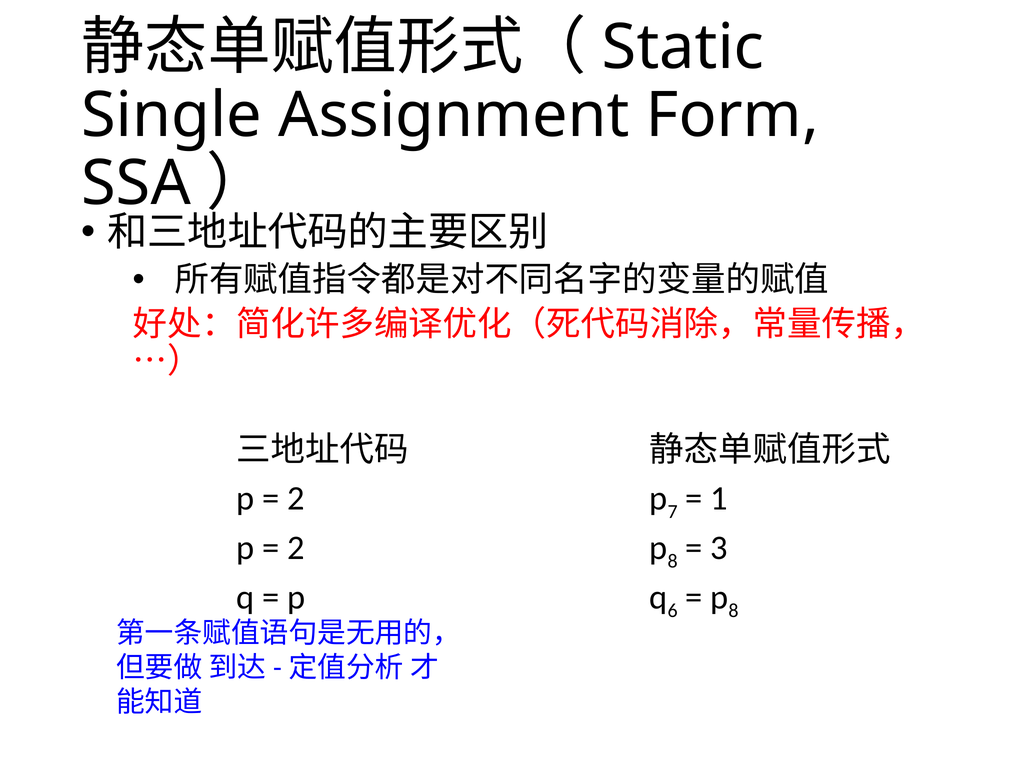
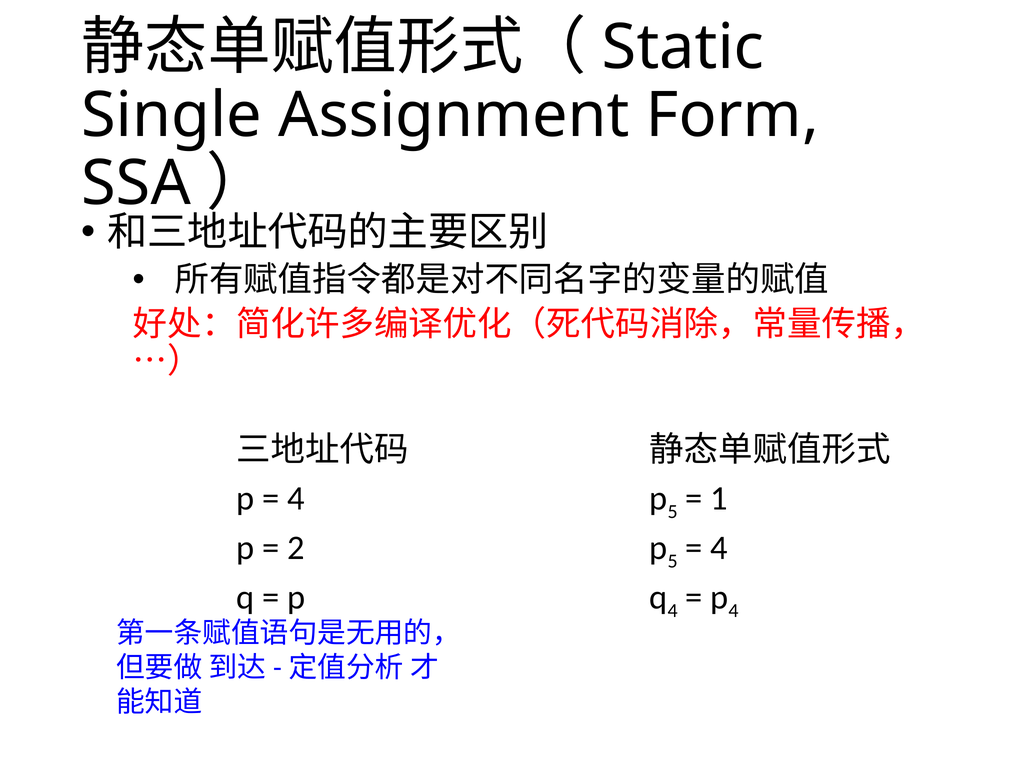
2: 2 -> 4 (296, 499)
7: 7 -> 5 (673, 512)
2 p 8: 8 -> 5 (673, 562)
3: 3 -> 4 (719, 548)
q 6: 6 -> 4 (673, 611)
8: 8 -> 4 (733, 611)
